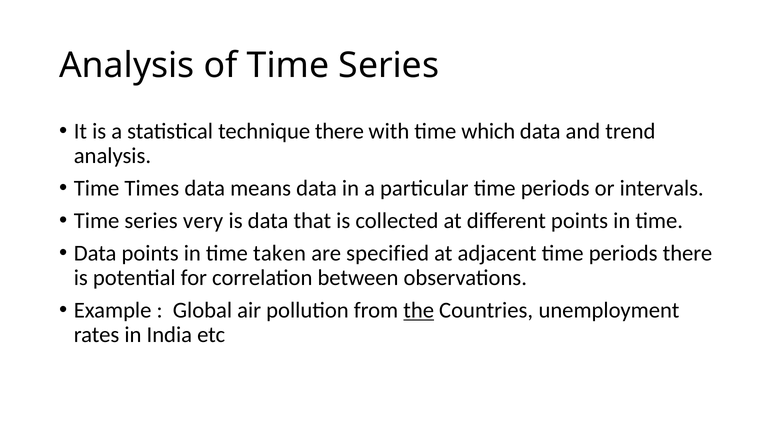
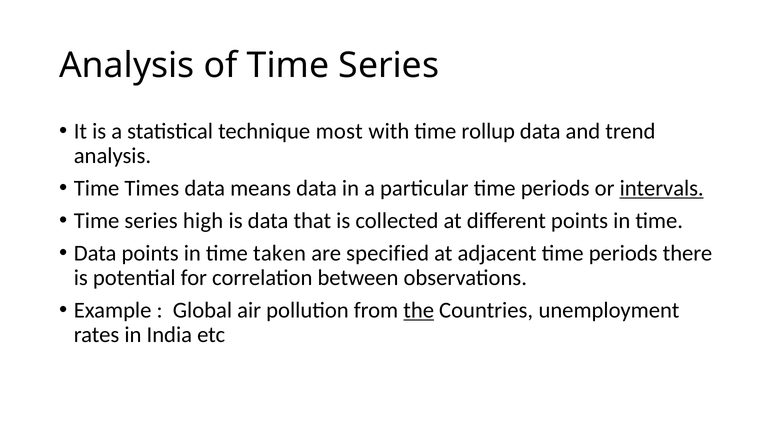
technique there: there -> most (339, 131)
which: which -> rollup (488, 131)
intervals underline: none -> present (662, 188)
very: very -> high (203, 221)
